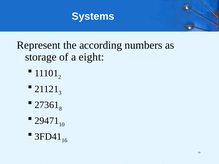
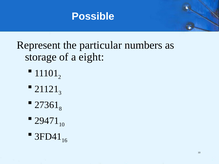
Systems: Systems -> Possible (93, 16)
according: according -> particular (101, 45)
